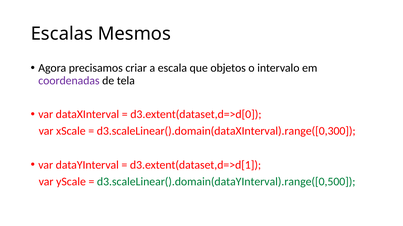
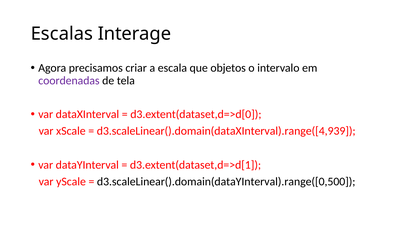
Mesmos: Mesmos -> Interage (134, 34)
d3.scaleLinear().domain(dataXInterval).range([0,300: d3.scaleLinear().domain(dataXInterval).range([0,300 -> d3.scaleLinear().domain(dataXInterval).range([4,939 (226, 132)
d3.scaleLinear().domain(dataYInterval).range([0,500 colour: green -> black (226, 182)
